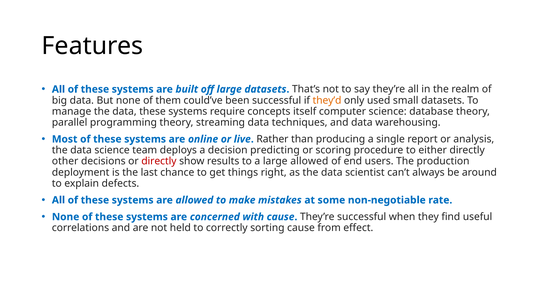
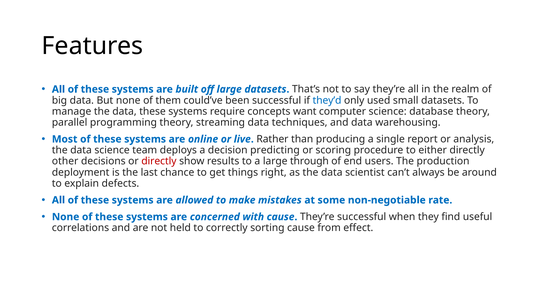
they’d colour: orange -> blue (327, 100)
itself: itself -> want (305, 111)
large allowed: allowed -> through (309, 161)
